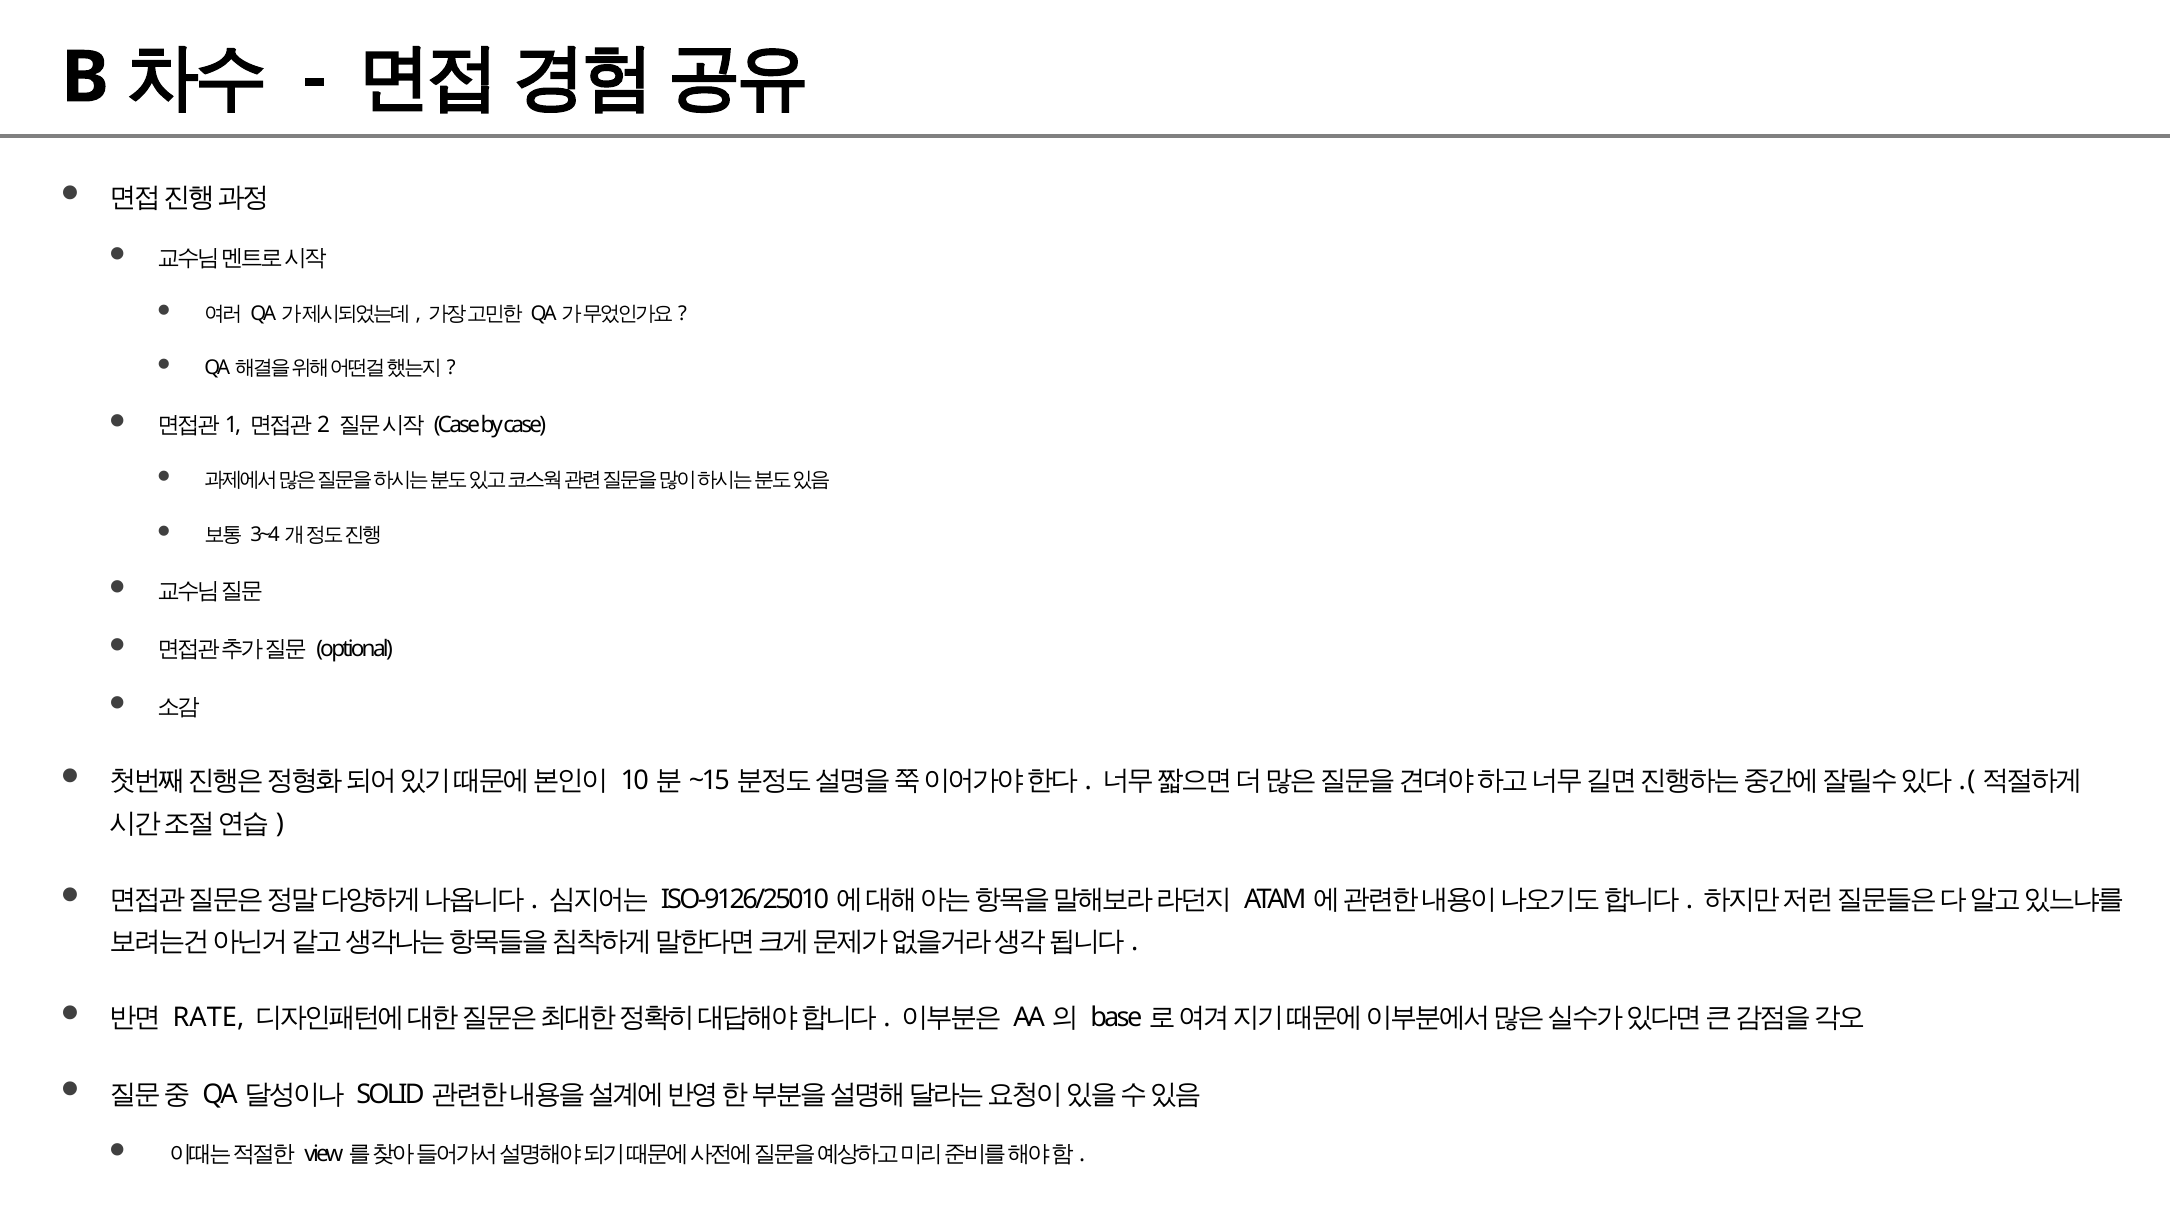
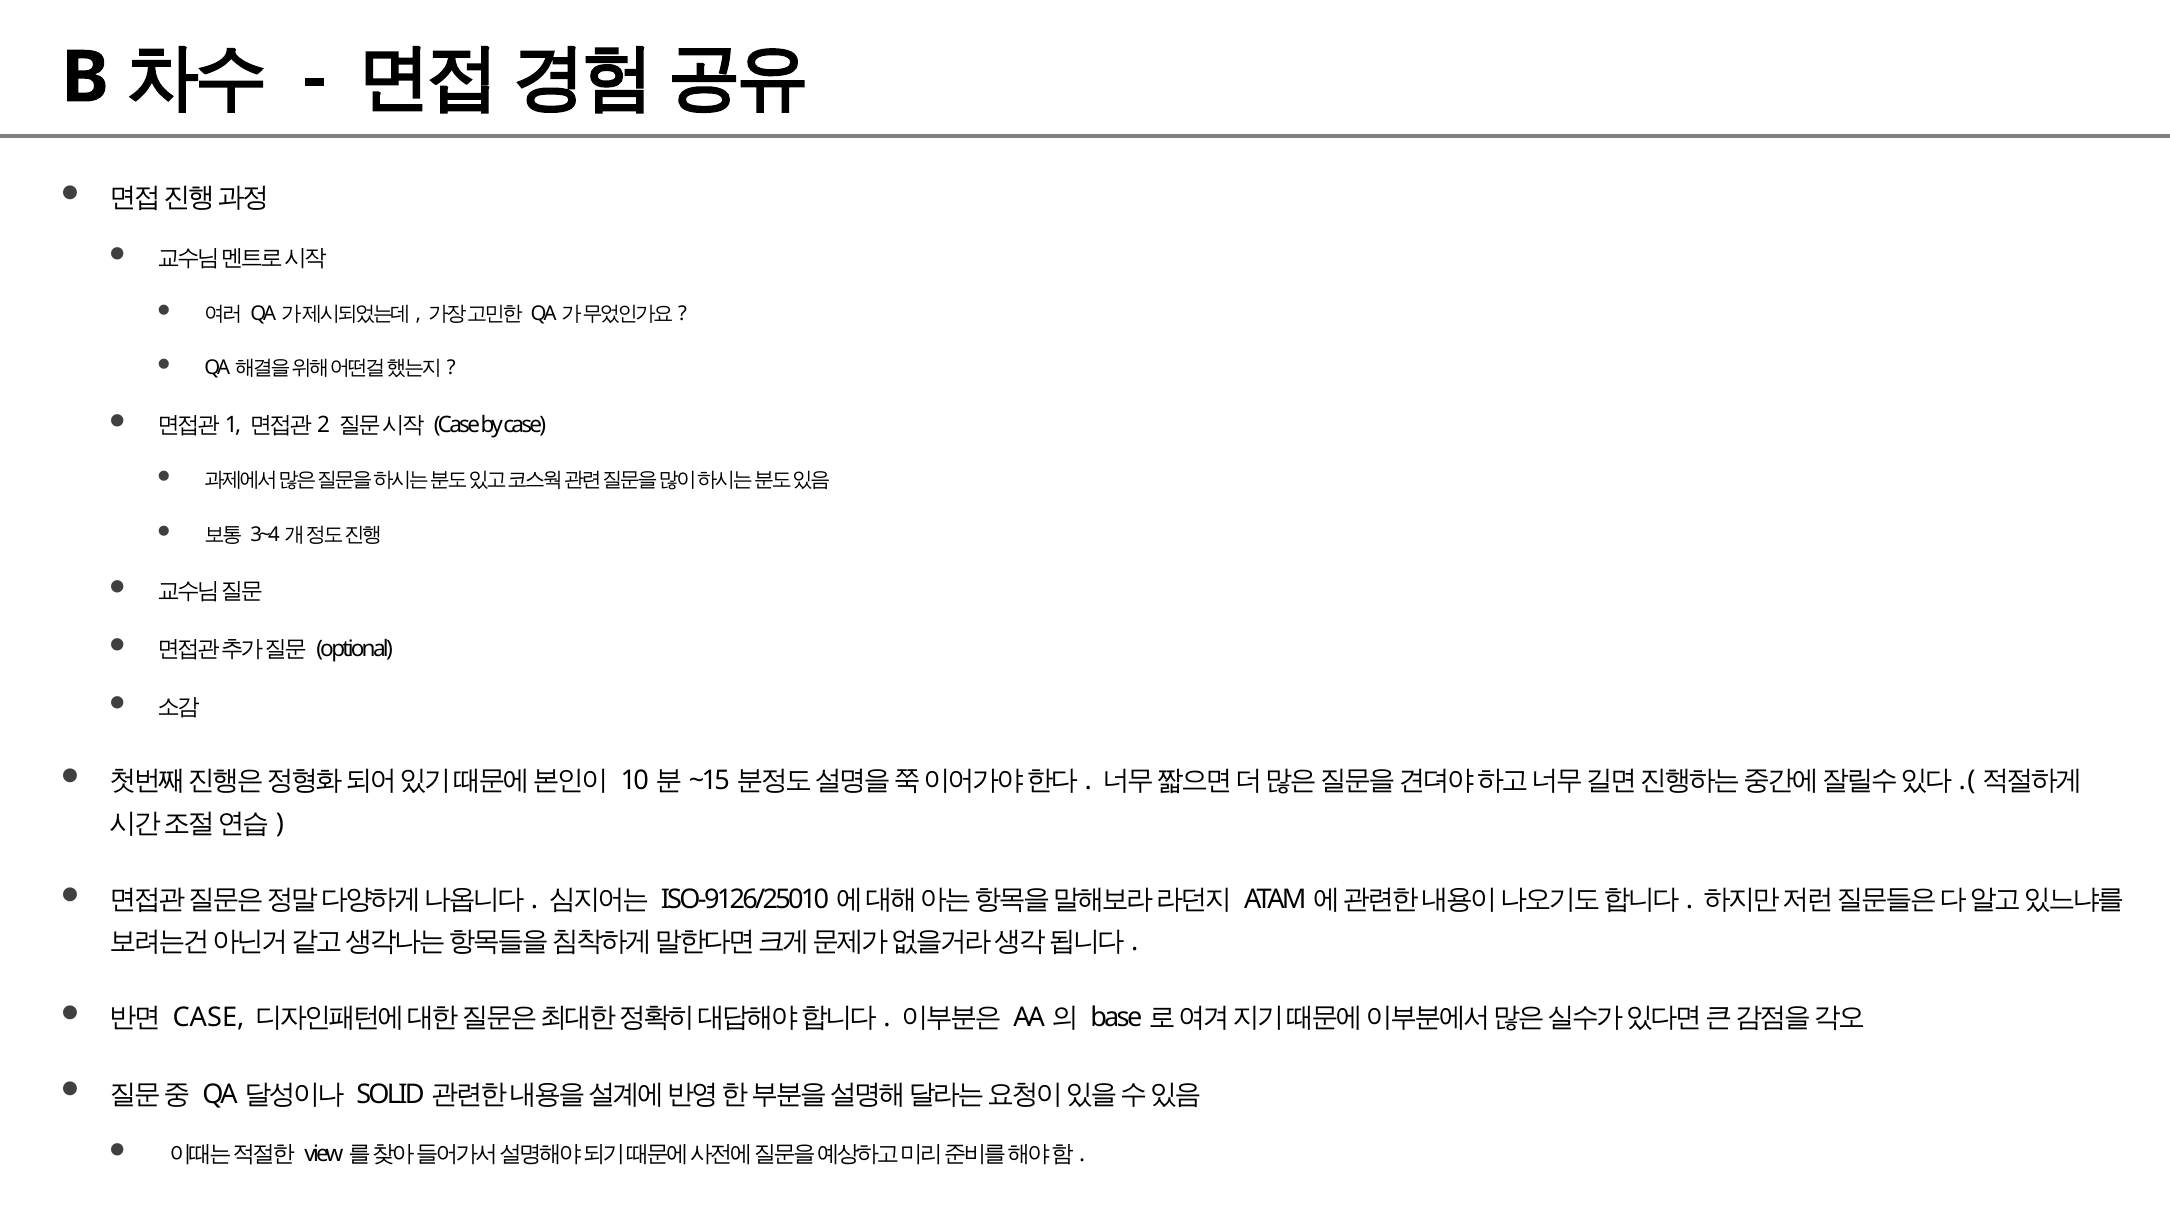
RATE: RATE -> CASE (208, 1018)
